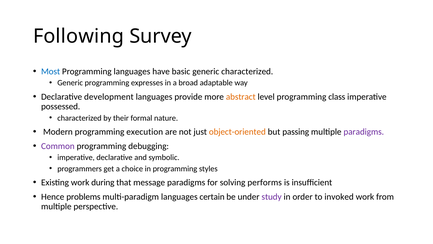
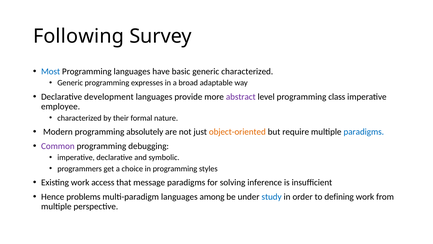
abstract colour: orange -> purple (241, 97)
possessed: possessed -> employee (61, 106)
execution: execution -> absolutely (145, 132)
passing: passing -> require (296, 132)
paradigms colour: purple -> blue (364, 132)
during: during -> access (103, 182)
performs: performs -> inference (265, 182)
certain: certain -> among (212, 196)
study colour: purple -> blue (272, 196)
invoked: invoked -> defining (339, 196)
